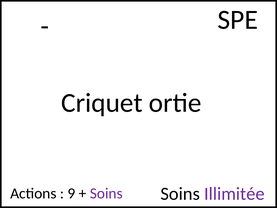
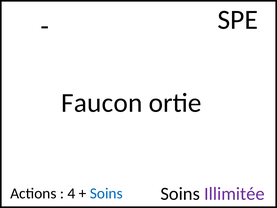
Criquet: Criquet -> Faucon (102, 103)
9: 9 -> 4 (71, 193)
Soins colour: purple -> blue (106, 193)
